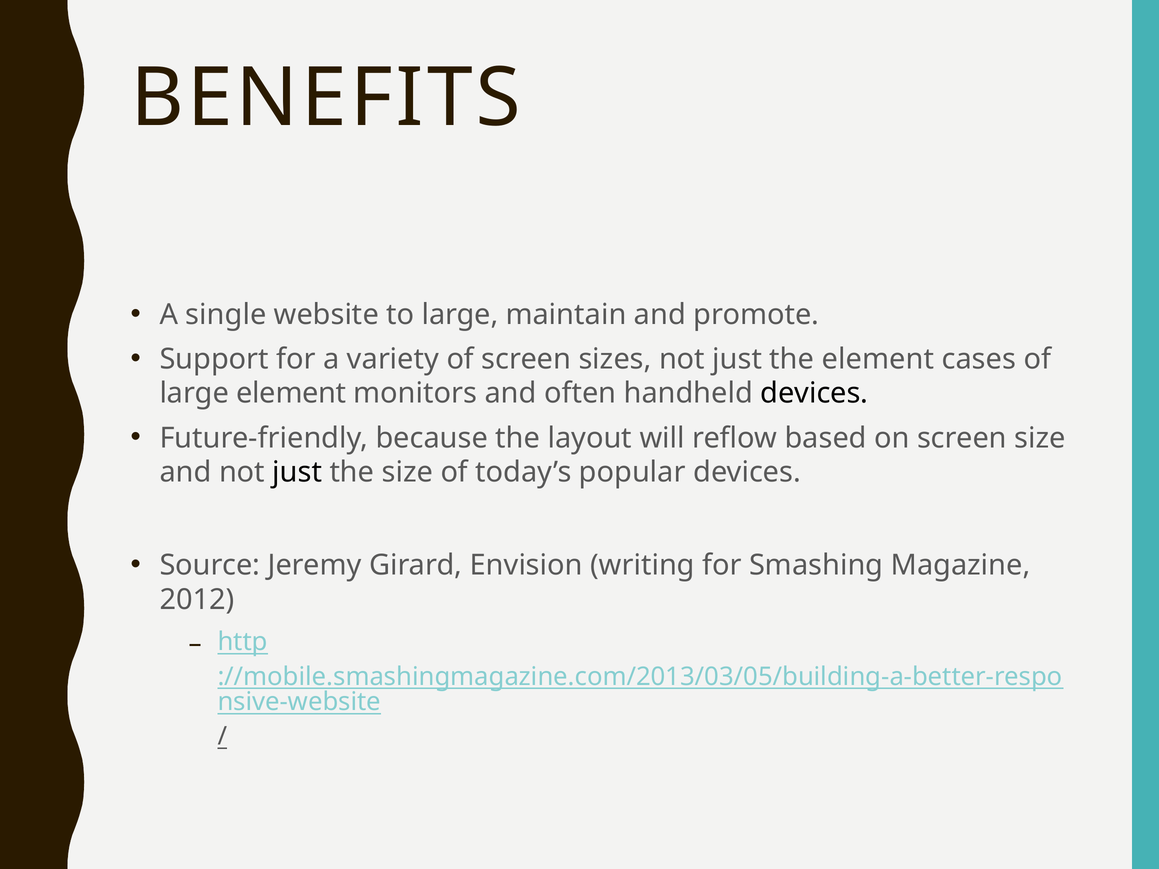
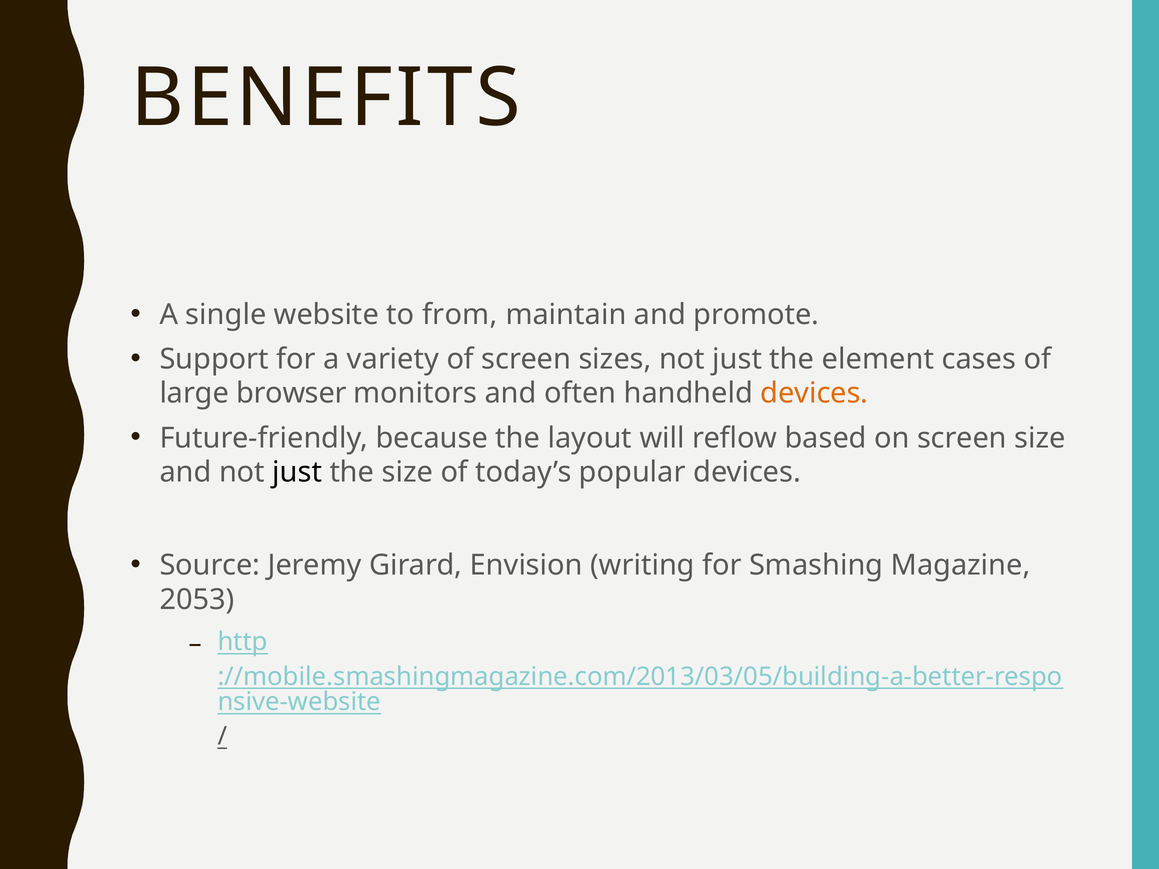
to large: large -> from (460, 315)
large element: element -> browser (291, 394)
devices colour: black -> orange (814, 394)
2012: 2012 -> 2053 (197, 600)
